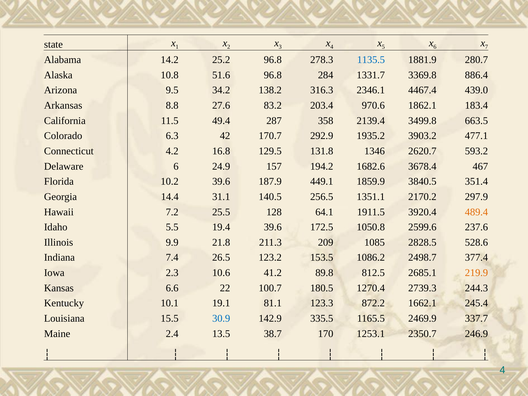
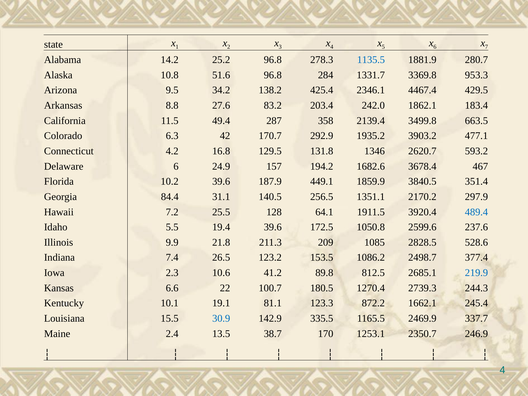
886.4: 886.4 -> 953.3 (476, 75)
316.3: 316.3 -> 425.4 (322, 90)
439.0: 439.0 -> 429.5 (476, 90)
970.6: 970.6 -> 242.0 (373, 105)
14.4: 14.4 -> 84.4 (170, 197)
489.4 colour: orange -> blue (476, 212)
219.9 colour: orange -> blue (476, 273)
